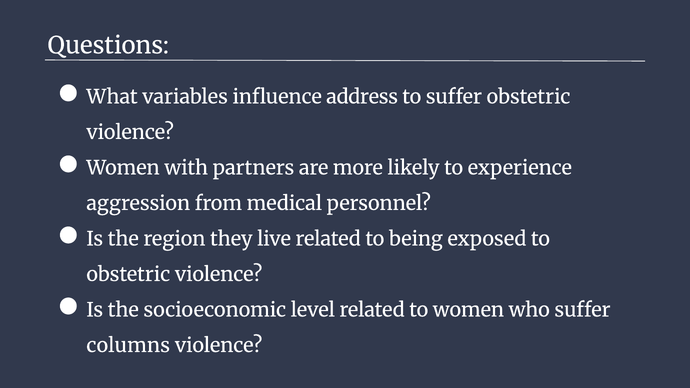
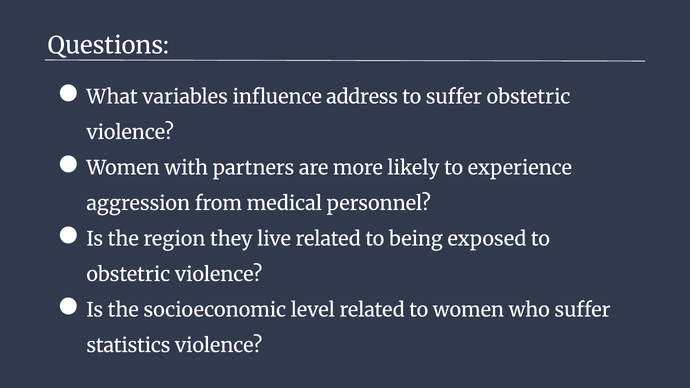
columns: columns -> statistics (128, 346)
